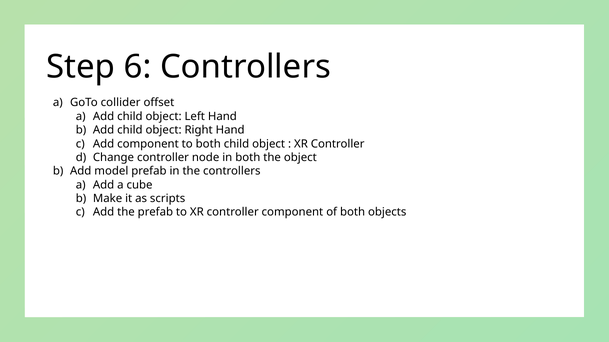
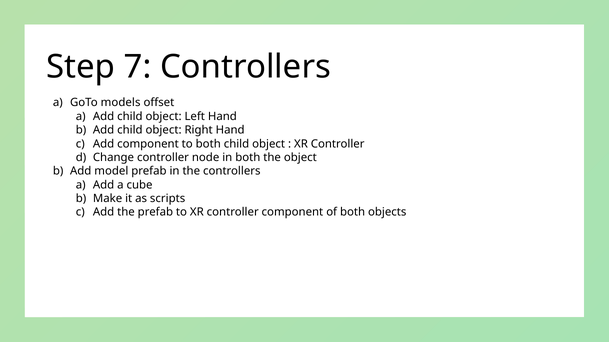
6: 6 -> 7 (138, 67)
collider: collider -> models (121, 103)
